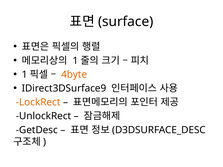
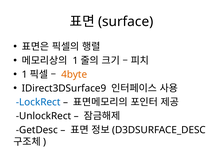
LockRect colour: orange -> blue (38, 102)
